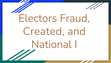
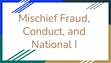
Electors: Electors -> Mischief (38, 18)
Created: Created -> Conduct (44, 31)
